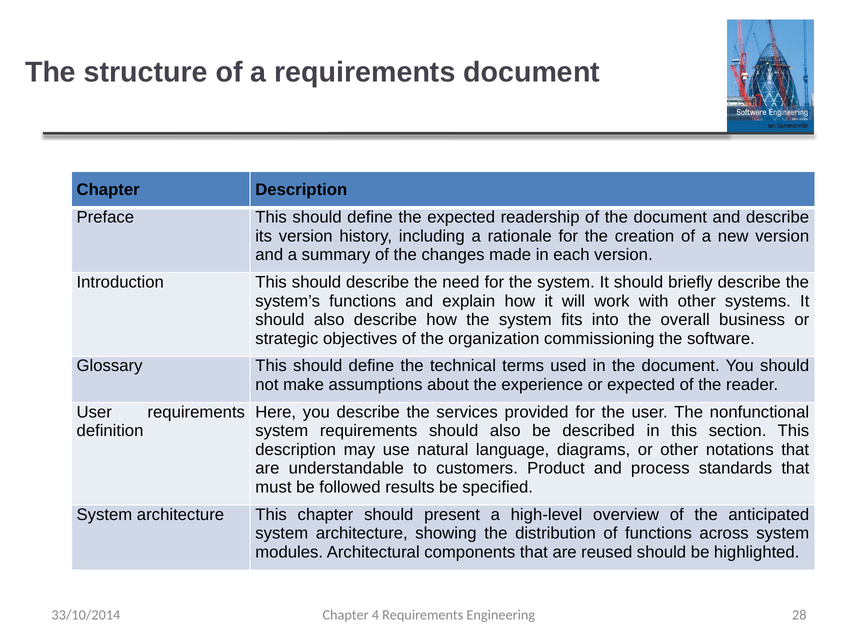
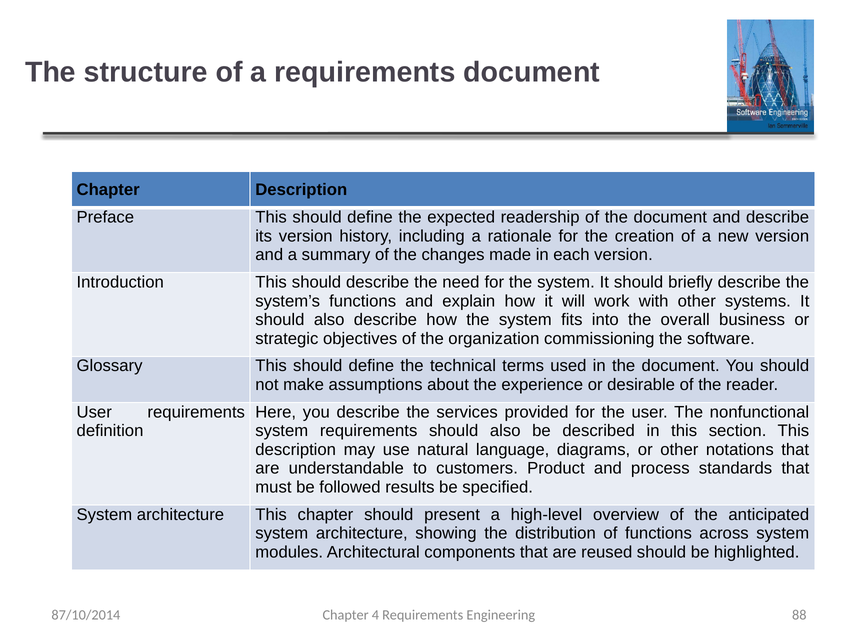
or expected: expected -> desirable (641, 384)
33/10/2014: 33/10/2014 -> 87/10/2014 (86, 615)
28: 28 -> 88 (799, 614)
